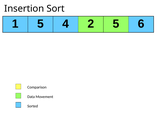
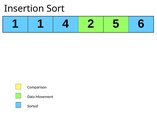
1 5: 5 -> 1 (40, 24)
